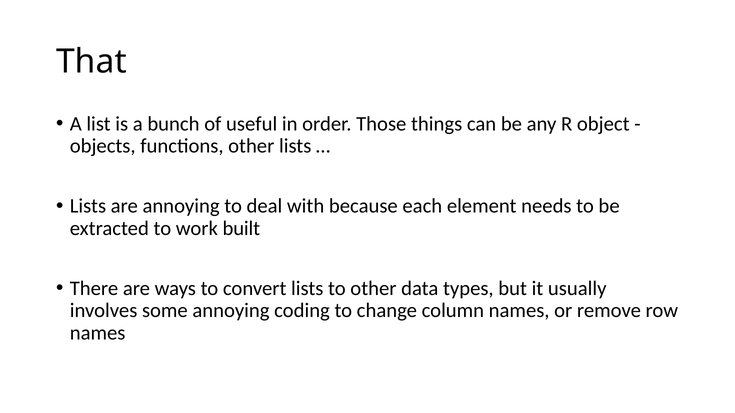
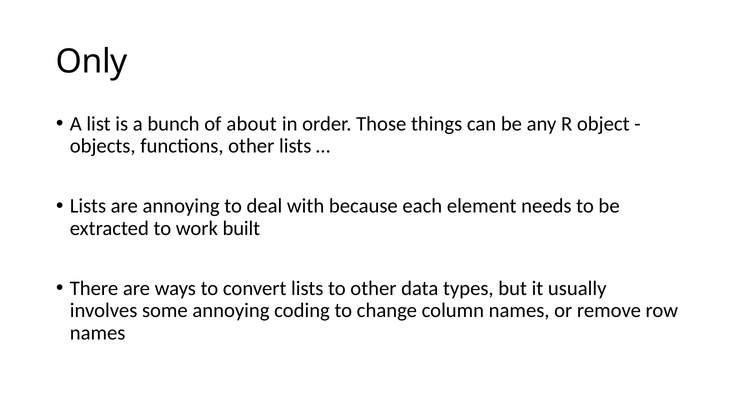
That: That -> Only (92, 62)
useful: useful -> about (252, 124)
